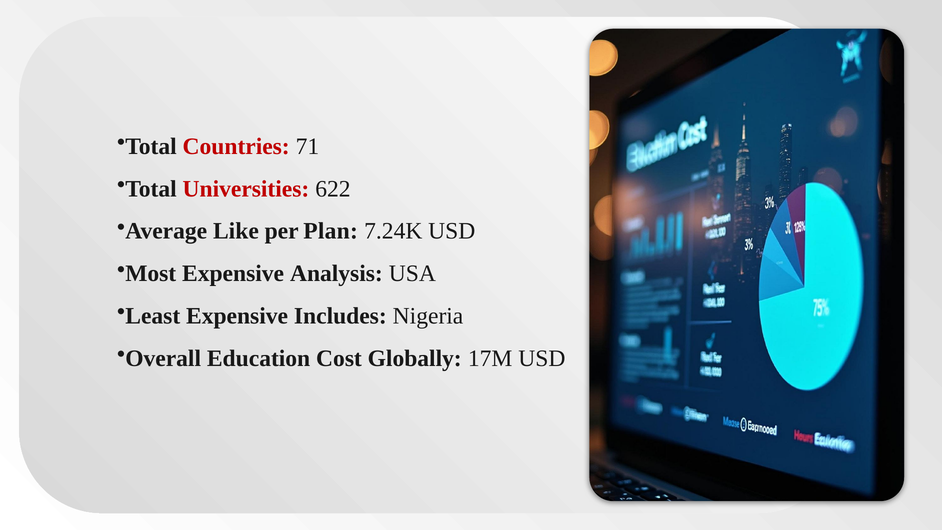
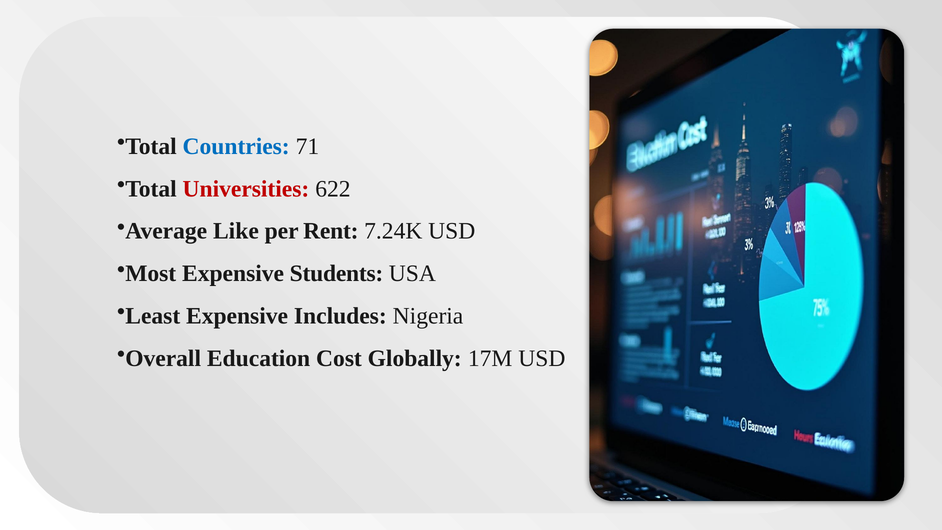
Countries colour: red -> blue (236, 146)
Plan: Plan -> Rent (331, 231)
Analysis: Analysis -> Students (337, 274)
